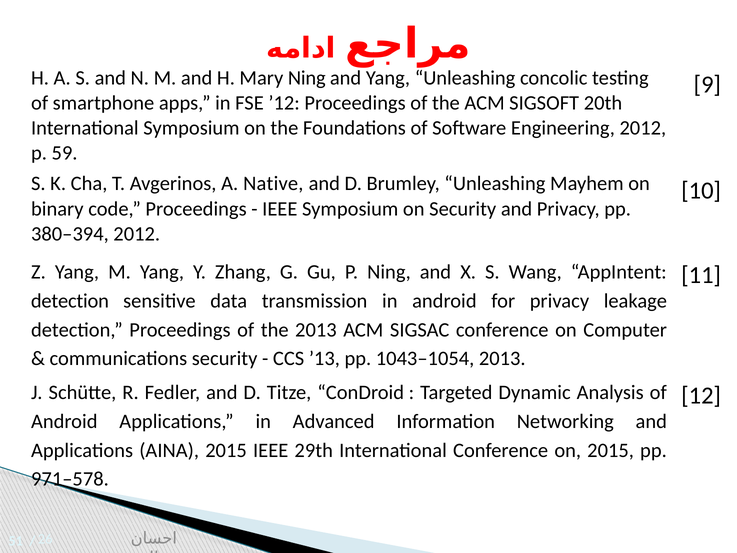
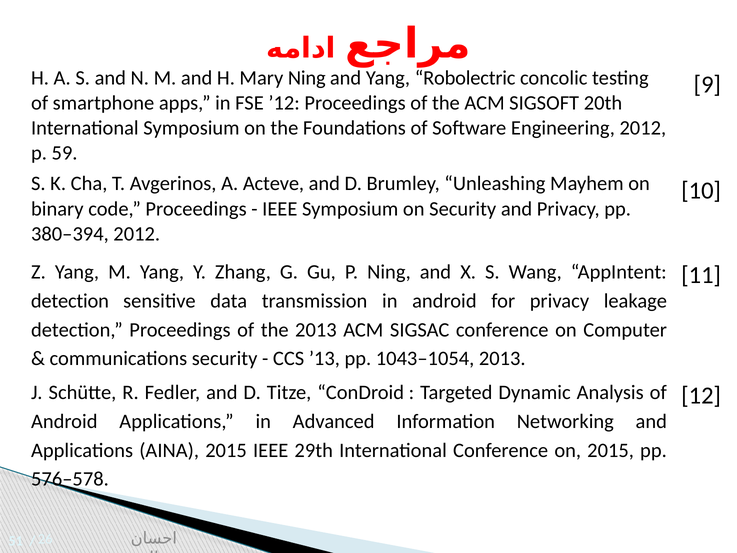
Yang Unleashing: Unleashing -> Robolectric (465, 78)
Native: Native -> Acteve (273, 184)
971–578: 971–578 -> 576–578 (70, 479)
